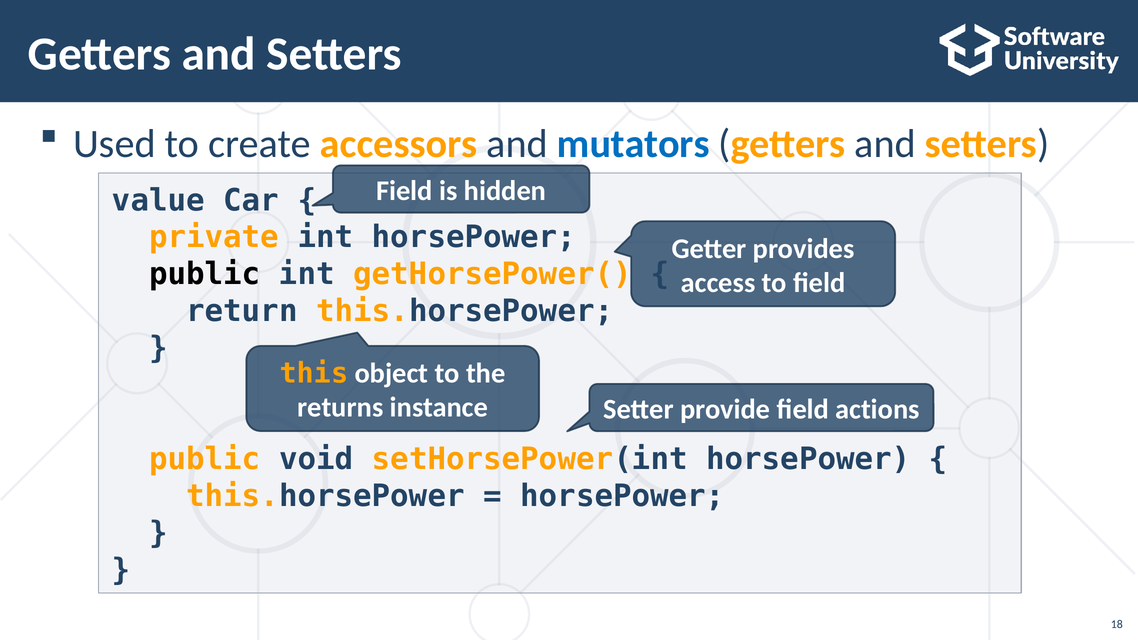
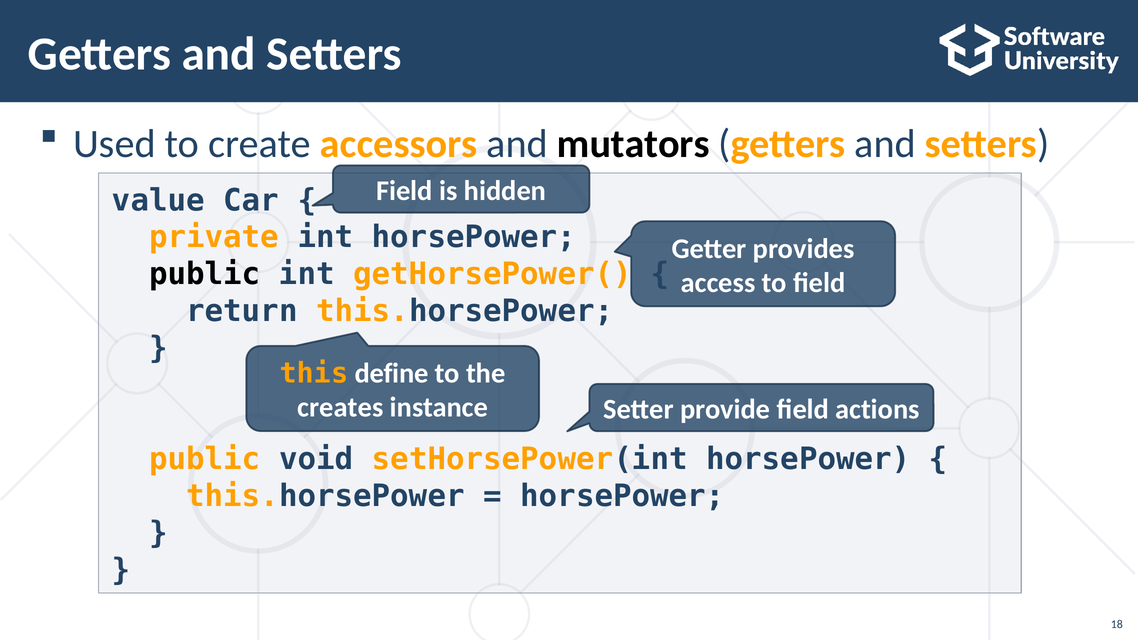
mutators colour: blue -> black (633, 144)
object: object -> define (392, 373)
returns: returns -> creates (340, 408)
